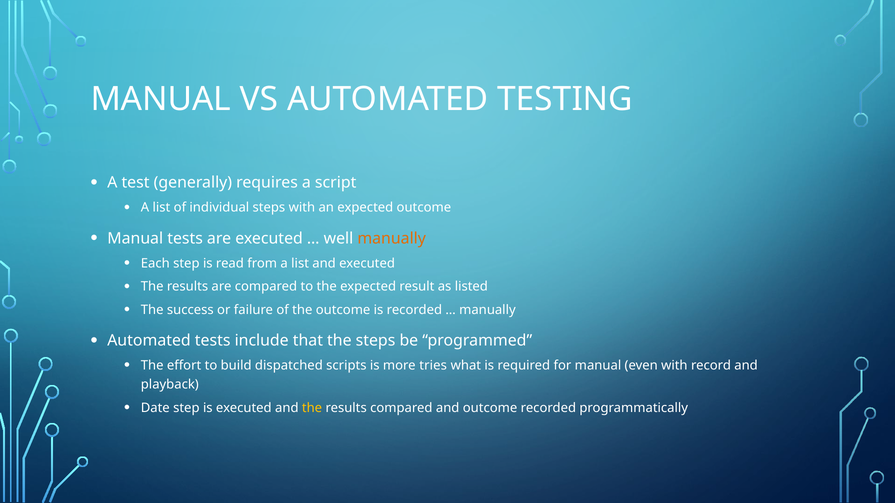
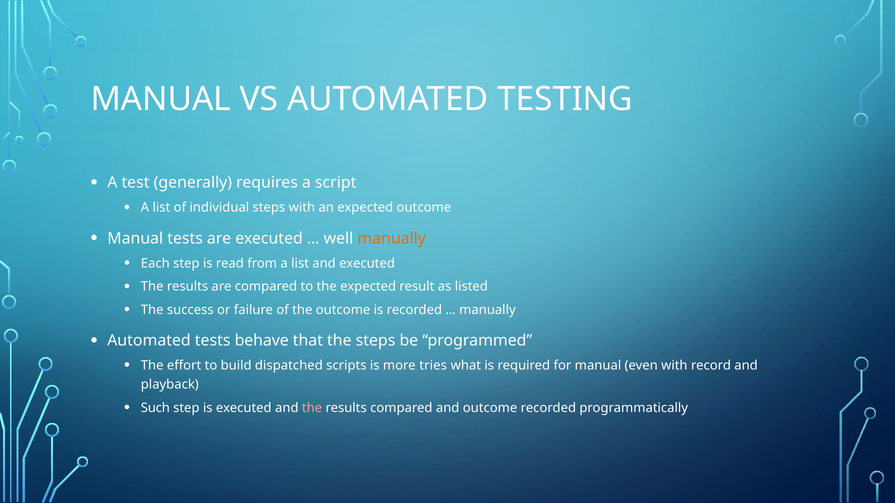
include: include -> behave (262, 341)
Date: Date -> Such (155, 408)
the colour: yellow -> pink (312, 408)
